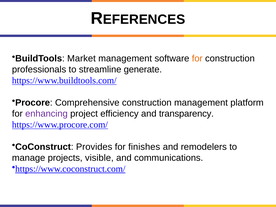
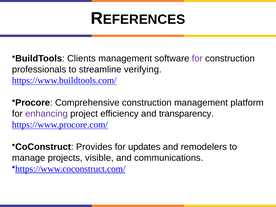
Market: Market -> Clients (81, 58)
for colour: orange -> purple (197, 58)
generate: generate -> verifying (143, 70)
finishes: finishes -> updates (144, 147)
